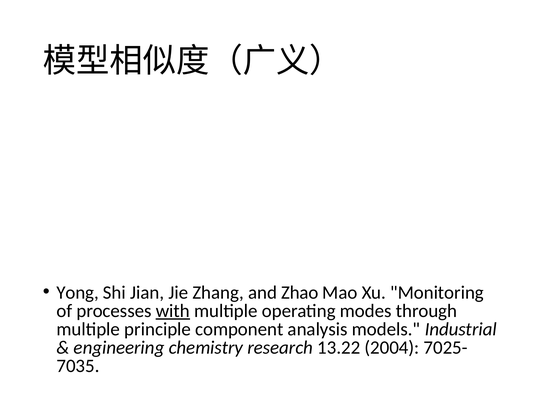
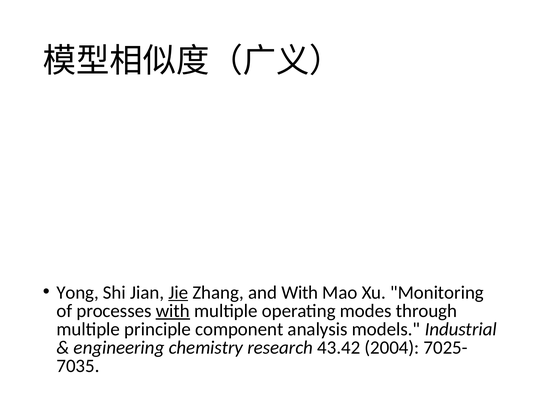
Jie underline: none -> present (178, 292)
and Zhao: Zhao -> With (300, 292)
13.22: 13.22 -> 43.42 (339, 347)
